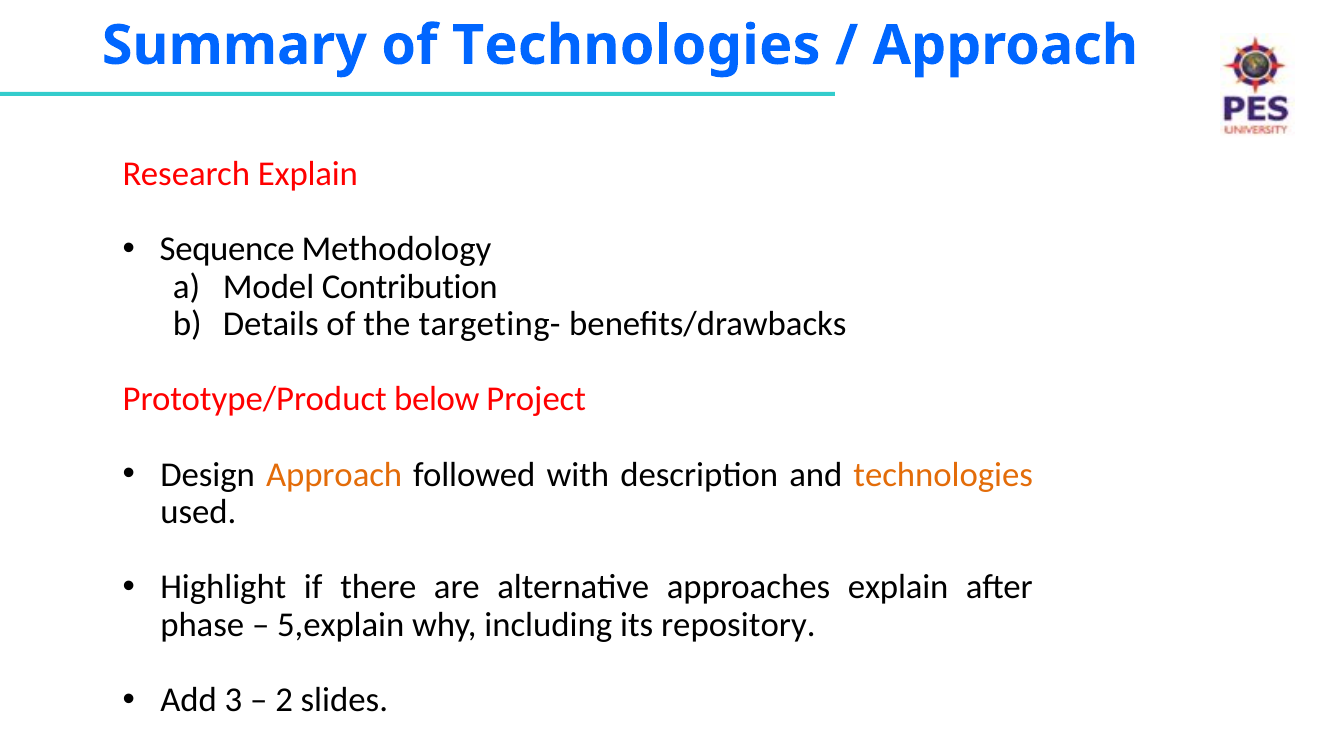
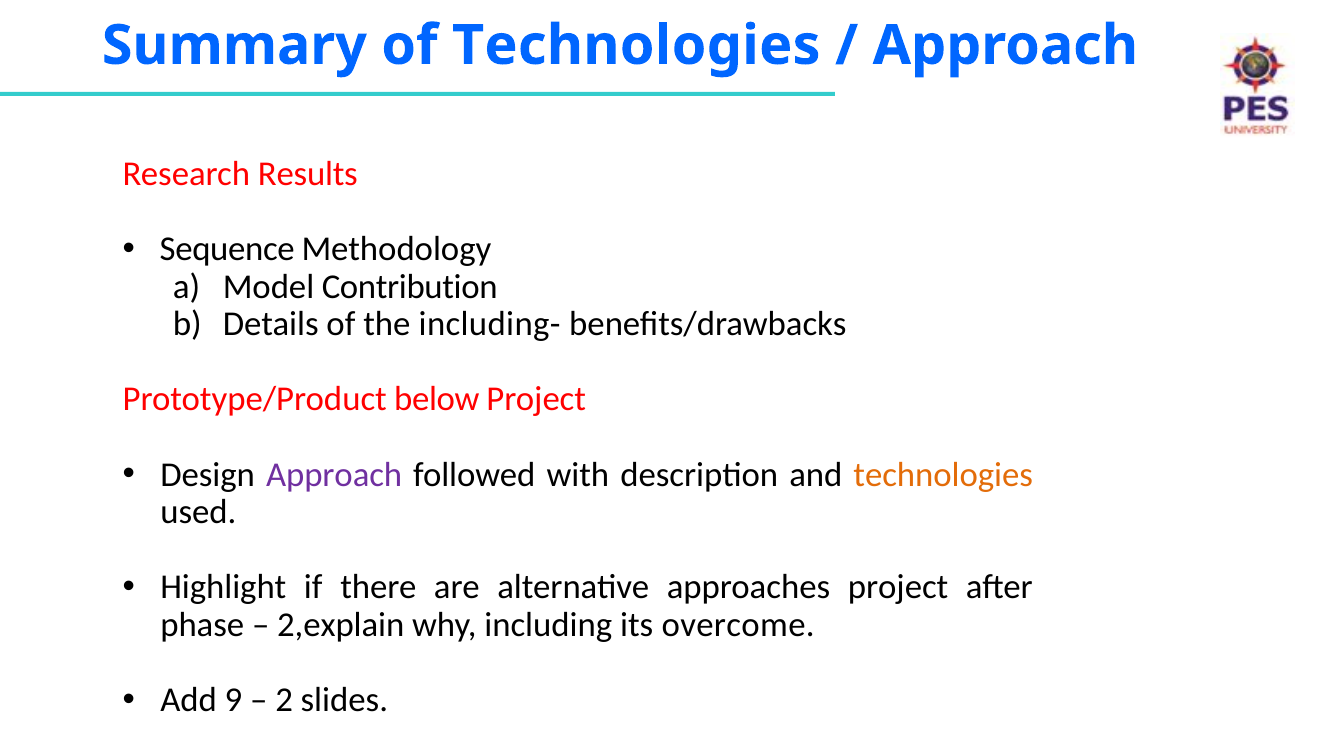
Research Explain: Explain -> Results (308, 174)
targeting-: targeting- -> including- (490, 324)
Approach colour: orange -> purple (334, 474)
approaches explain: explain -> project (898, 587)
5,explain: 5,explain -> 2,explain (341, 625)
repository: repository -> overcome (738, 625)
3: 3 -> 9 (233, 700)
